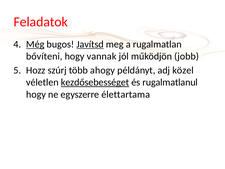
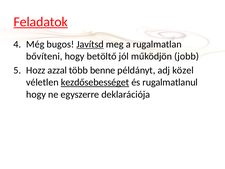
Feladatok underline: none -> present (41, 22)
Még underline: present -> none (35, 44)
vannak: vannak -> betöltő (102, 56)
szúrj: szúrj -> azzal (57, 70)
ahogy: ahogy -> benne (103, 70)
élettartama: élettartama -> deklarációja (126, 94)
